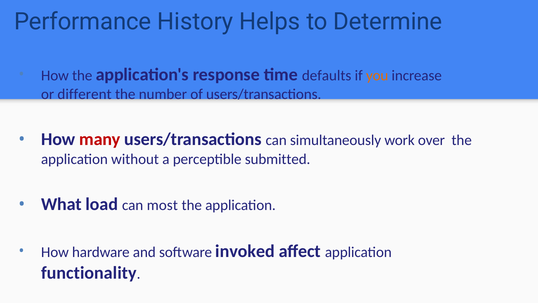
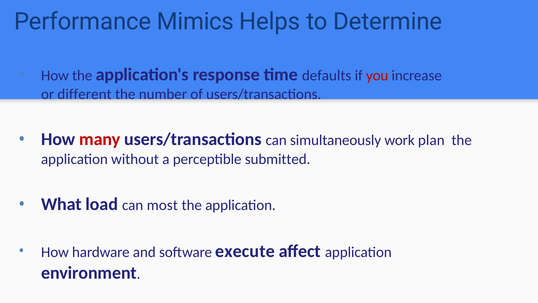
History: History -> Mimics (195, 22)
you colour: orange -> red (377, 75)
over: over -> plan (431, 140)
invoked: invoked -> execute (245, 251)
functionality: functionality -> environment (89, 273)
